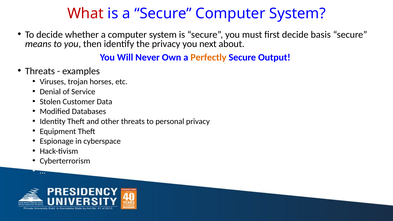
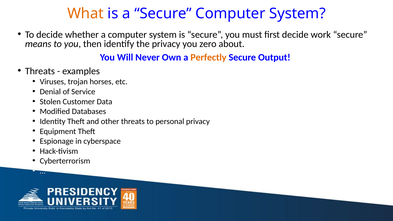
What colour: red -> orange (85, 13)
basis: basis -> work (321, 35)
next: next -> zero (208, 44)
